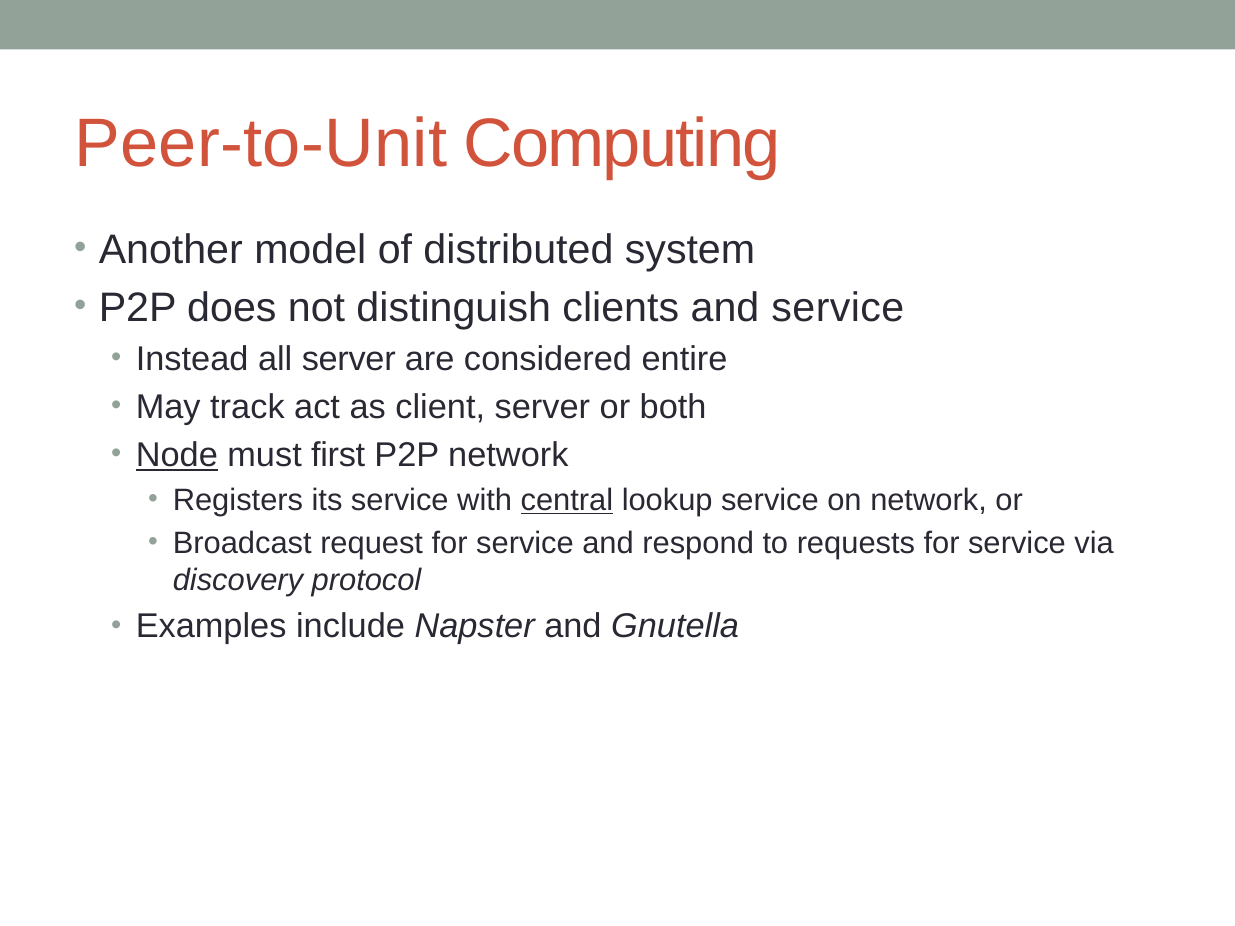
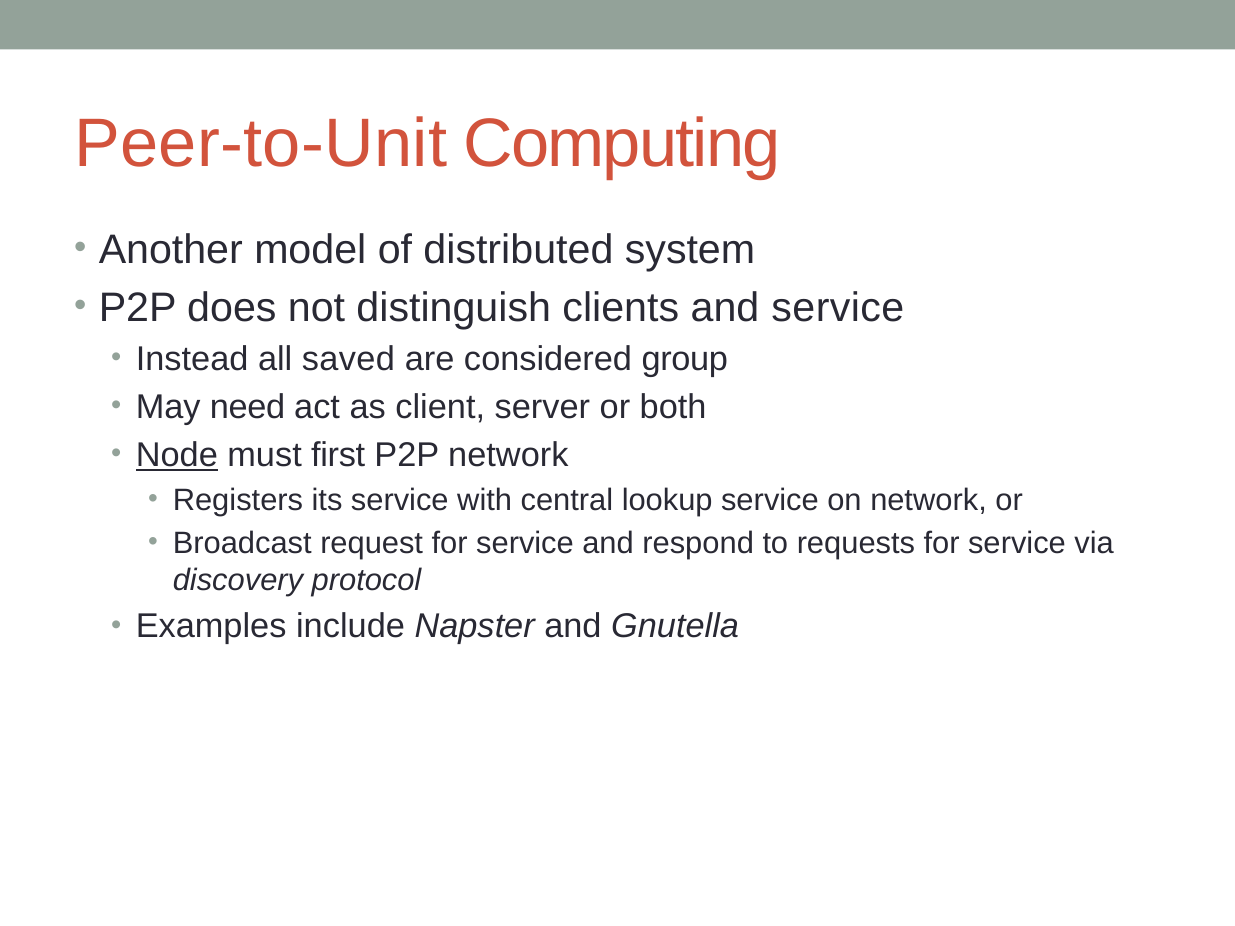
all server: server -> saved (348, 359)
entire: entire -> group (685, 359)
track: track -> need (248, 407)
central underline: present -> none (567, 500)
